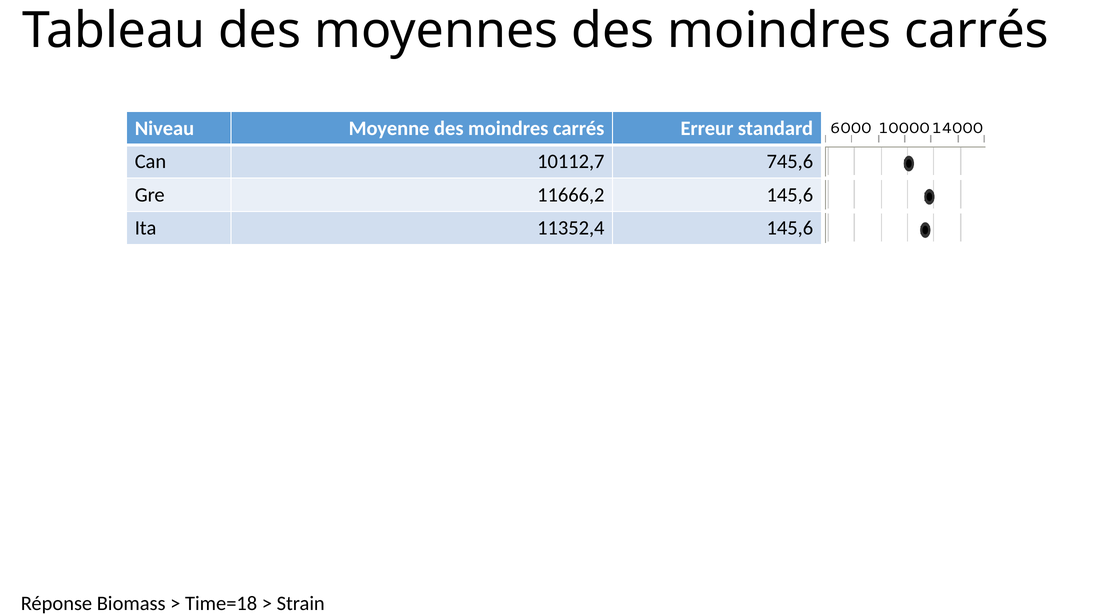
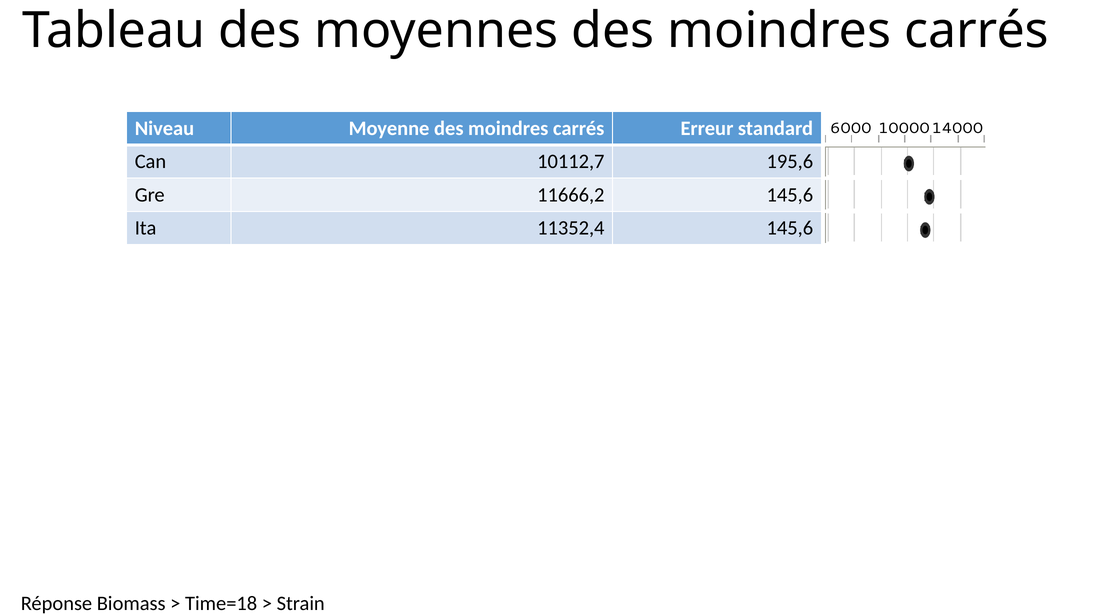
745,6: 745,6 -> 195,6 (790, 162)
